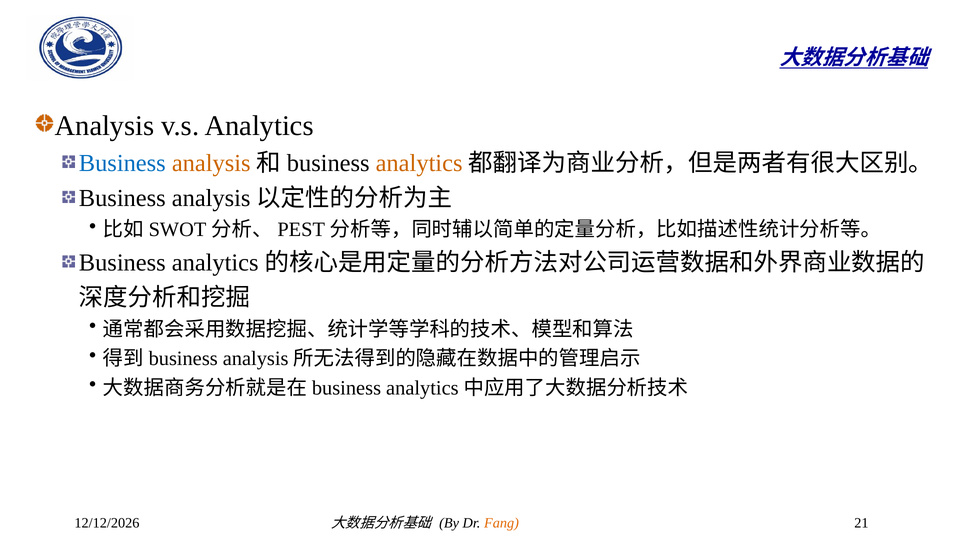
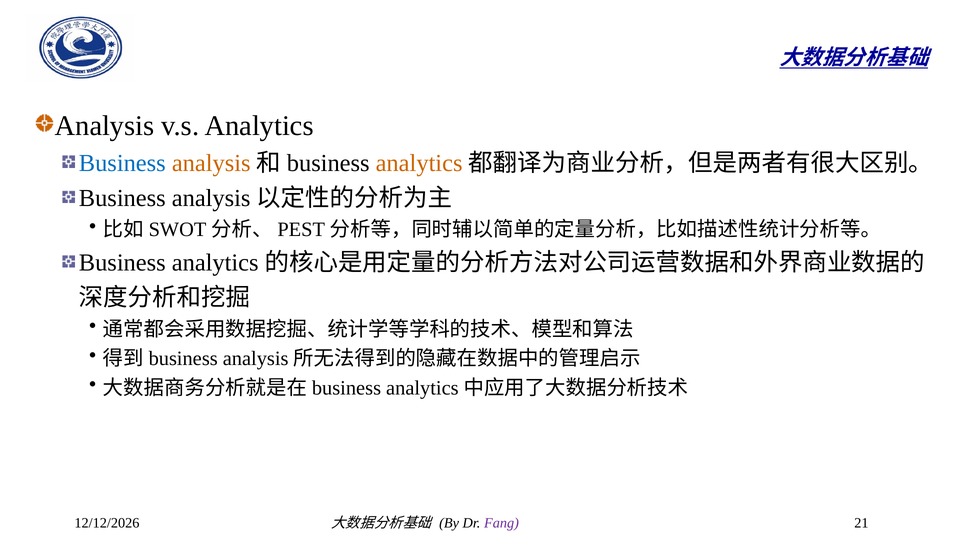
Fang colour: orange -> purple (501, 523)
